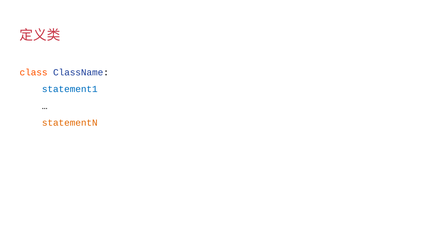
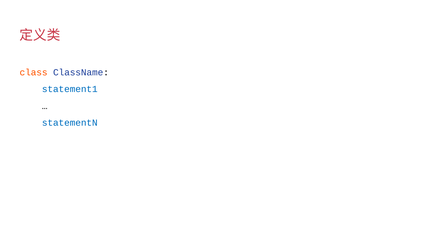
statementN colour: orange -> blue (70, 123)
